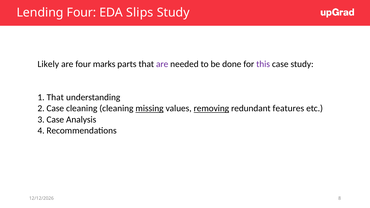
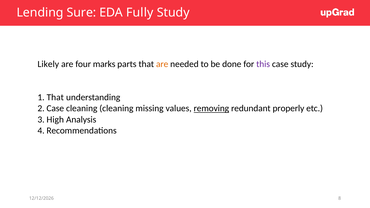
Lending Four: Four -> Sure (81, 13)
Slips: Slips -> Fully (140, 13)
are colour: purple -> orange (162, 64)
missing underline: present -> none (150, 109)
features: features -> properly (288, 109)
3 Case: Case -> High (55, 120)
